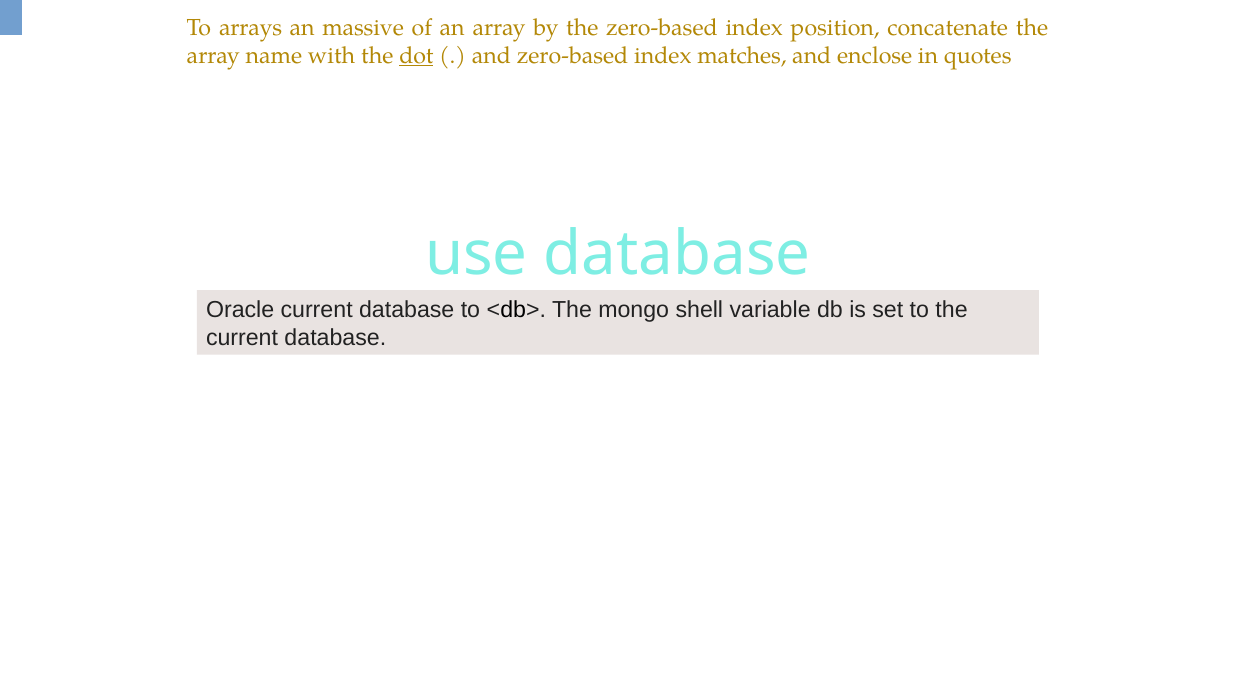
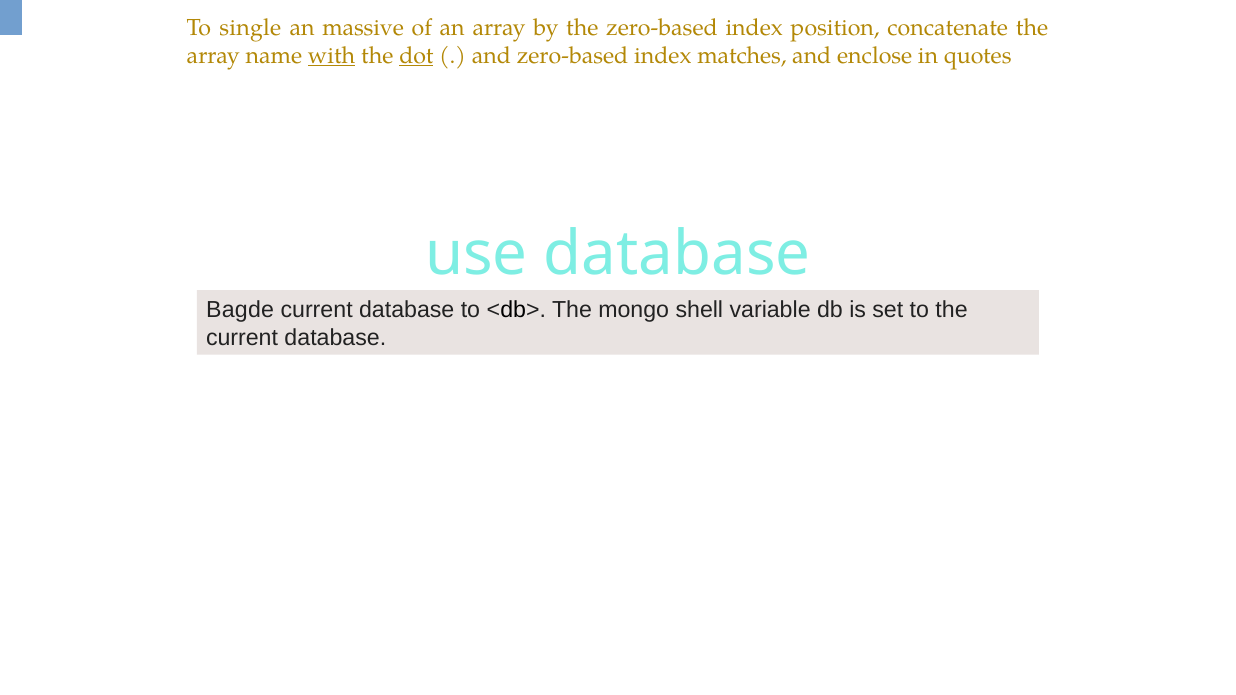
arrays: arrays -> single (250, 28)
with underline: none -> present (332, 56)
Oracle: Oracle -> Bagde (240, 310)
